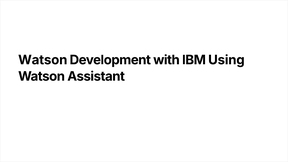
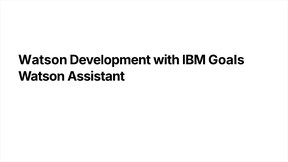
Using: Using -> Goals (226, 60)
